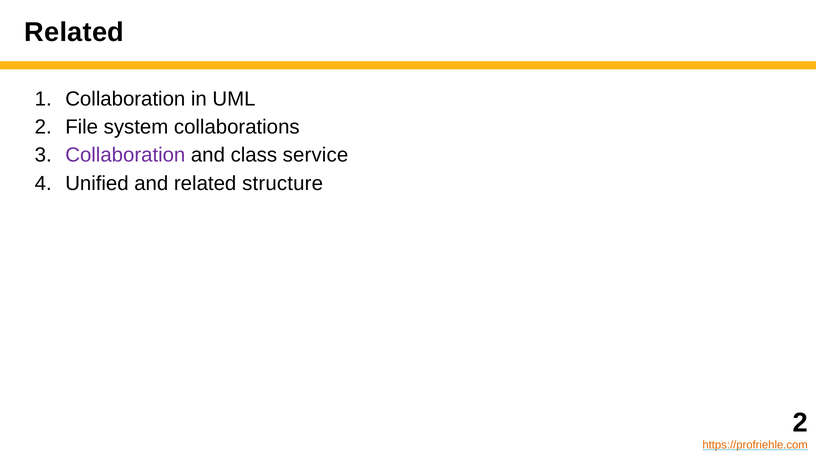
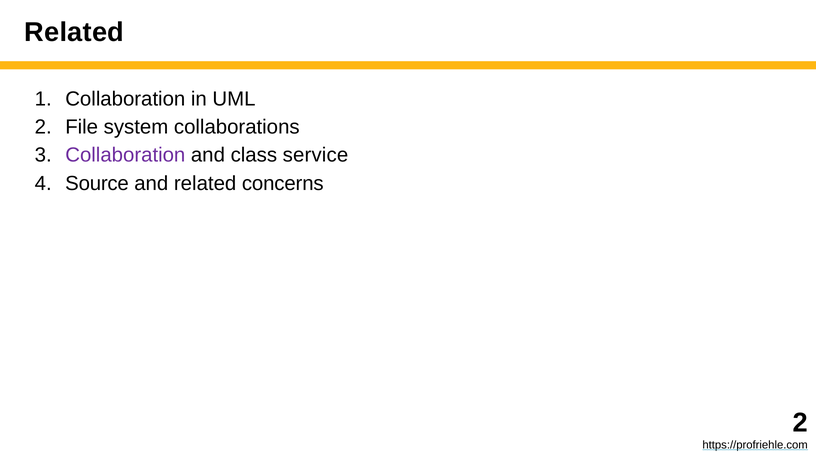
Unified: Unified -> Source (97, 183)
structure: structure -> concerns (283, 183)
https://profriehle.com colour: orange -> black (755, 445)
